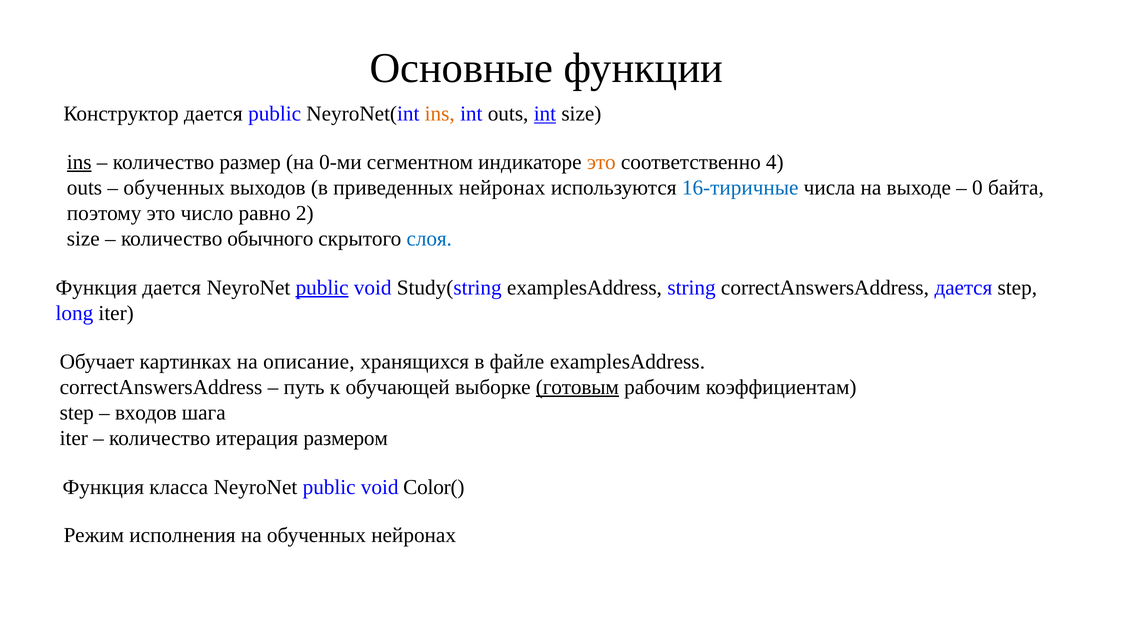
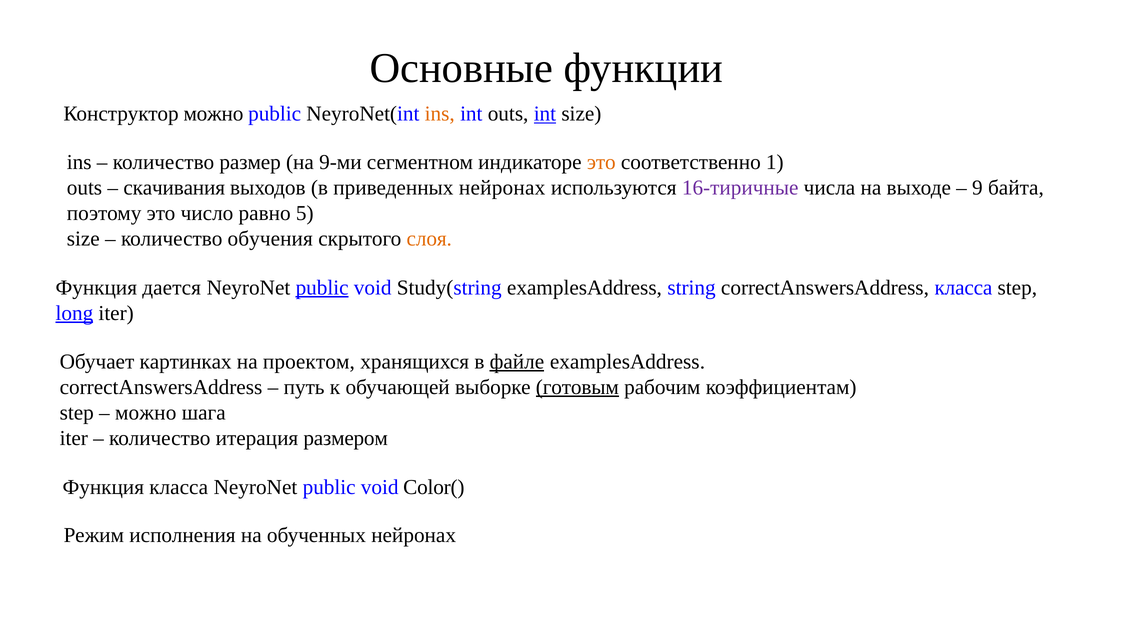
Конструктор дается: дается -> можно (213, 114)
ins underline: present -> none (79, 162)
0-ми: 0-ми -> 9-ми (340, 162)
4: 4 -> 1 (775, 162)
обученных: обученных -> скачивания (174, 188)
16-тиричные colour: blue -> purple (740, 188)
0: 0 -> 9 (977, 188)
2: 2 -> 5 (305, 213)
обычного: обычного -> обучения (270, 239)
слоя colour: blue -> orange (429, 239)
correctAnswersAddress дается: дается -> класса (963, 288)
long underline: none -> present (74, 313)
описание: описание -> проектом (309, 362)
файле underline: none -> present (517, 362)
входов: входов -> можно (146, 413)
